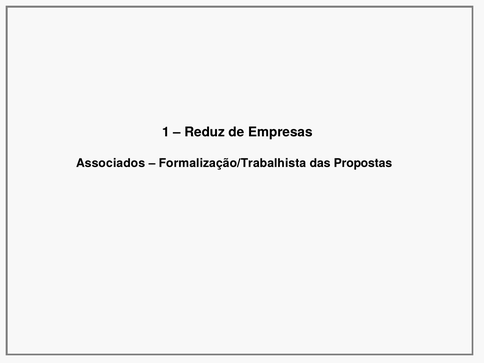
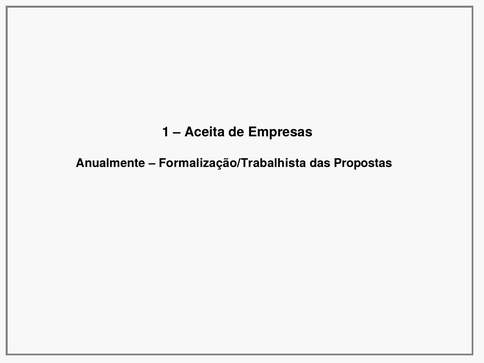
Reduz: Reduz -> Aceita (205, 132)
Associados: Associados -> Anualmente (111, 163)
